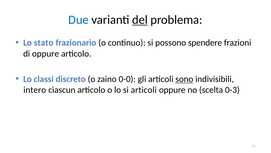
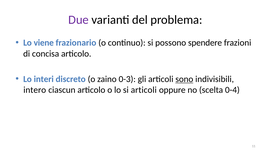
Due colour: blue -> purple (79, 20)
del underline: present -> none (140, 20)
stato: stato -> viene (44, 43)
di oppure: oppure -> concisa (46, 53)
classi: classi -> interi (44, 79)
0-0: 0-0 -> 0-3 (127, 79)
0-3: 0-3 -> 0-4 (232, 90)
